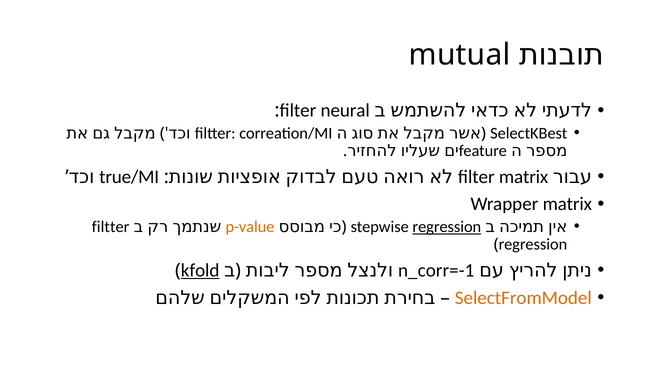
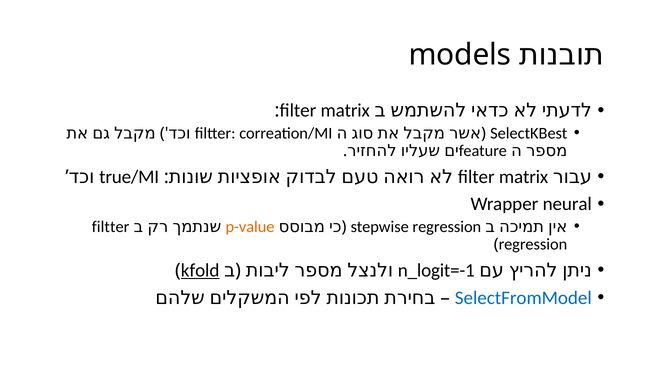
mutual: mutual -> models (460, 55)
neural: neural -> matrix (345, 111)
Wrapper matrix: matrix -> neural (567, 204)
regression underline: present -> none (447, 227)
n_corr=-1: n_corr=-1 -> n_logit=-1 (436, 270)
SelectFromModel colour: orange -> blue (523, 298)
